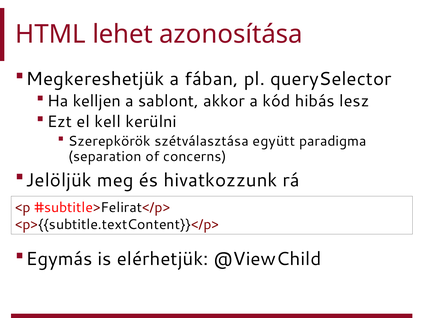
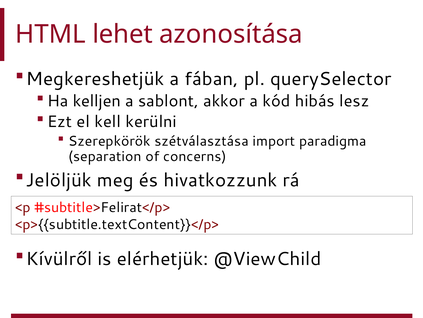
együtt: együtt -> import (274, 141)
Egymás: Egymás -> Kívülről (59, 258)
